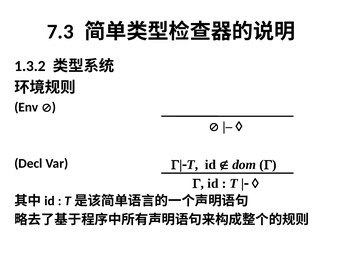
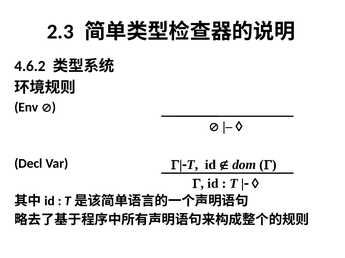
7.3: 7.3 -> 2.3 (60, 32)
1.3.2: 1.3.2 -> 4.6.2 (30, 66)
